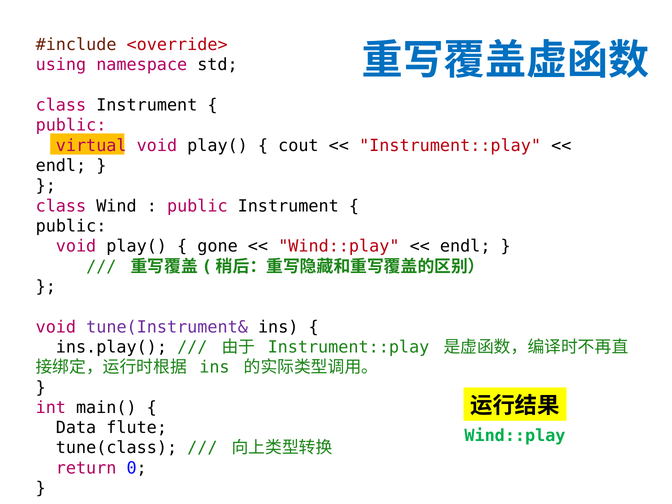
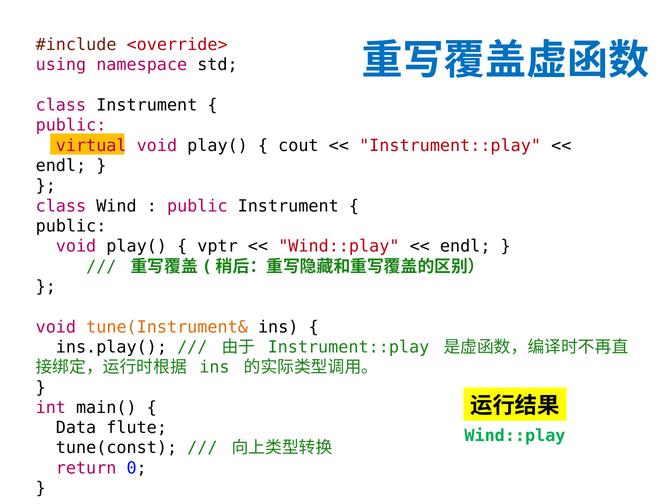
gone: gone -> vptr (218, 246)
tune(Instrument& colour: purple -> orange (167, 327)
tune(class: tune(class -> tune(const (116, 448)
